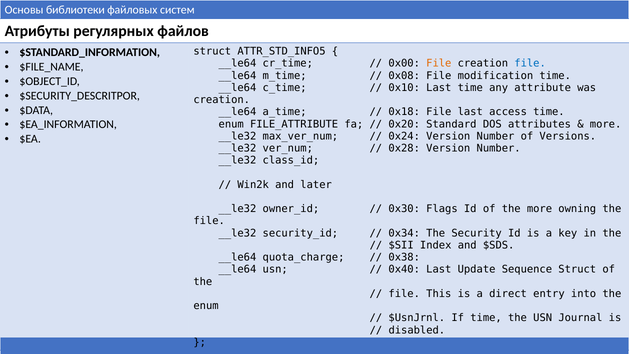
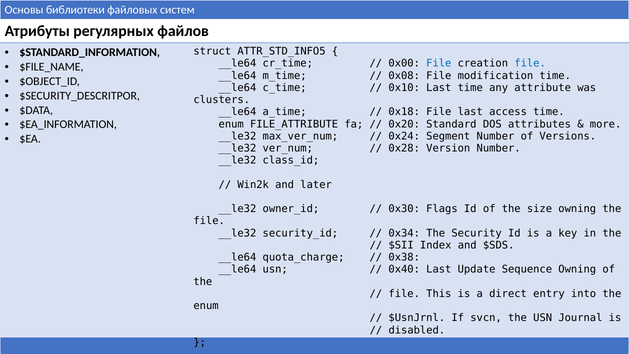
File colour: orange -> blue (439, 63)
creation: creation -> clusters (222, 100)
0x24 Version: Version -> Segment (448, 136)
the more: more -> size (539, 209)
Sequence Struct: Struct -> Owning (577, 269)
If time: time -> svcn (486, 318)
